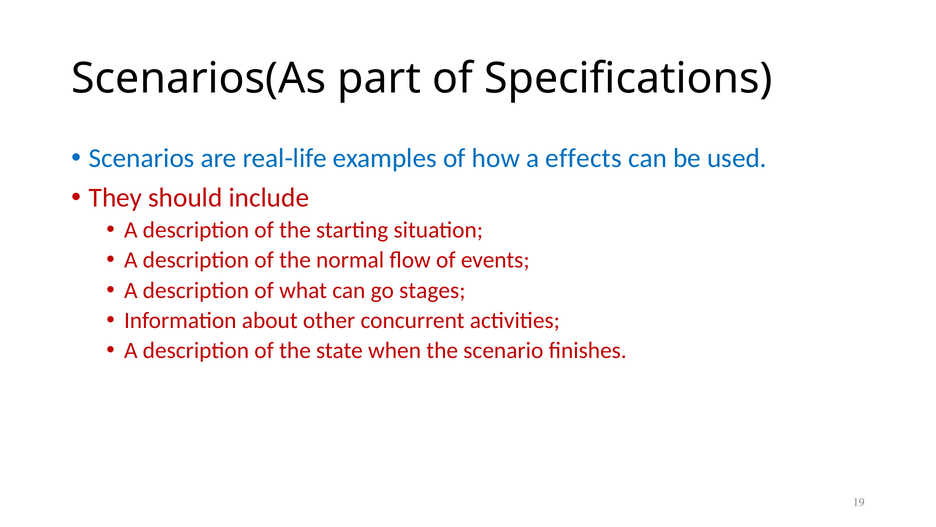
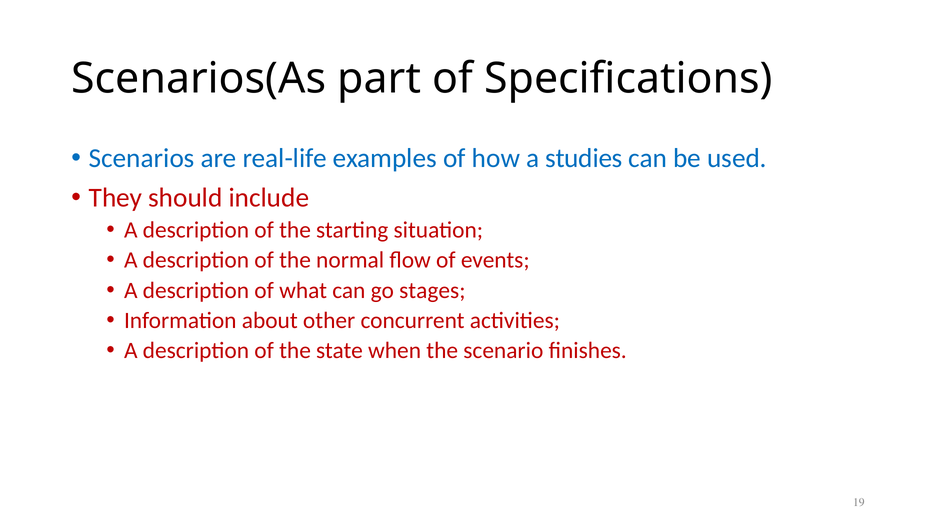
effects: effects -> studies (584, 158)
